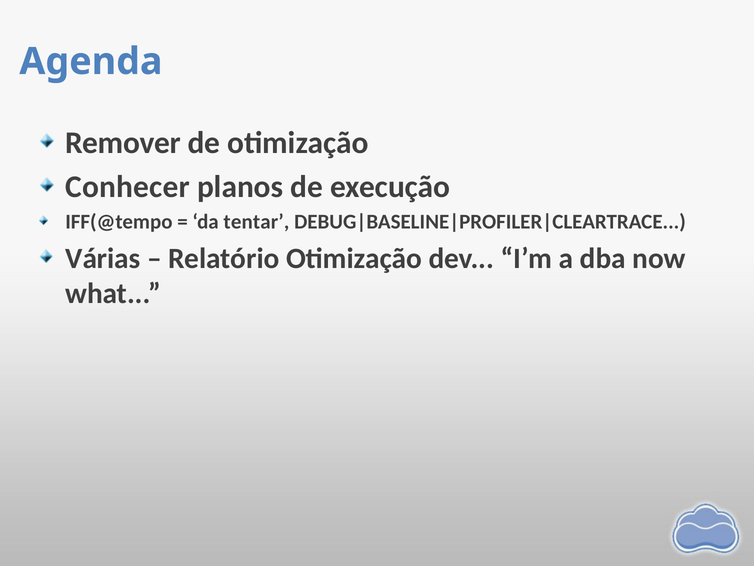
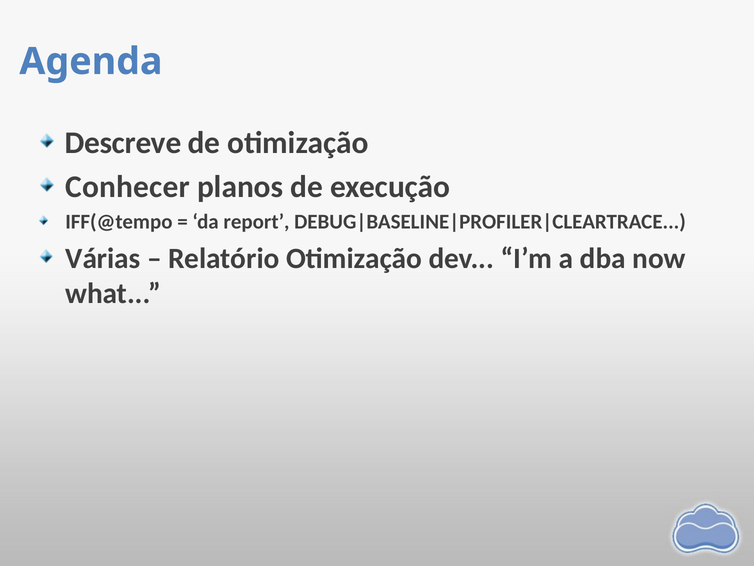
Remover: Remover -> Descreve (123, 143)
tentar: tentar -> report (256, 222)
